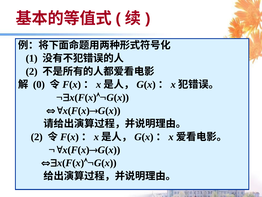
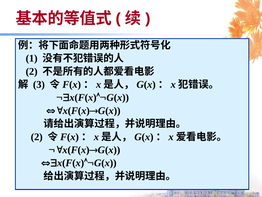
0: 0 -> 3 (39, 84)
